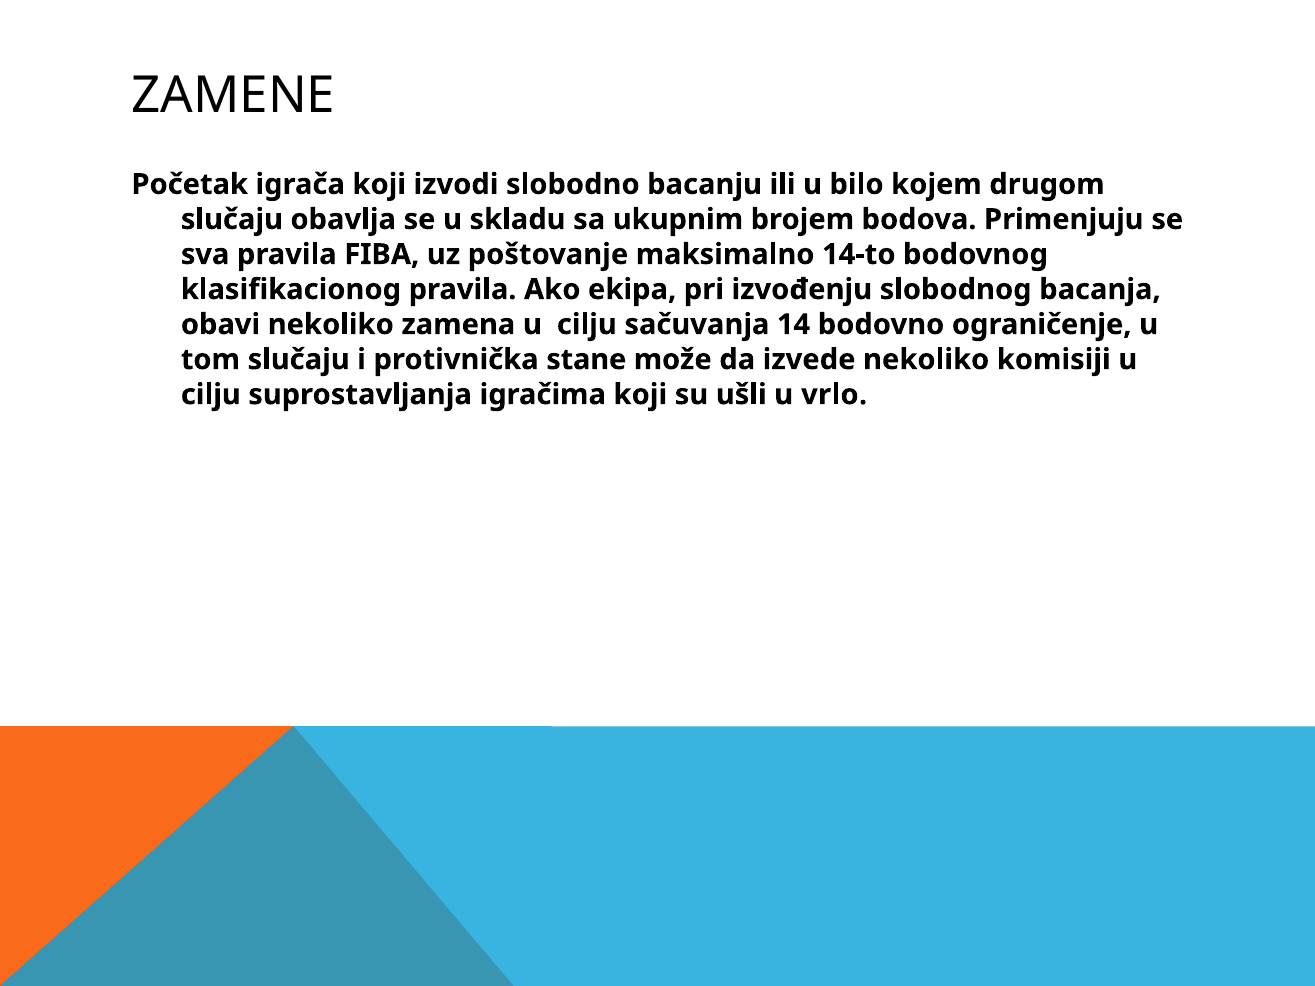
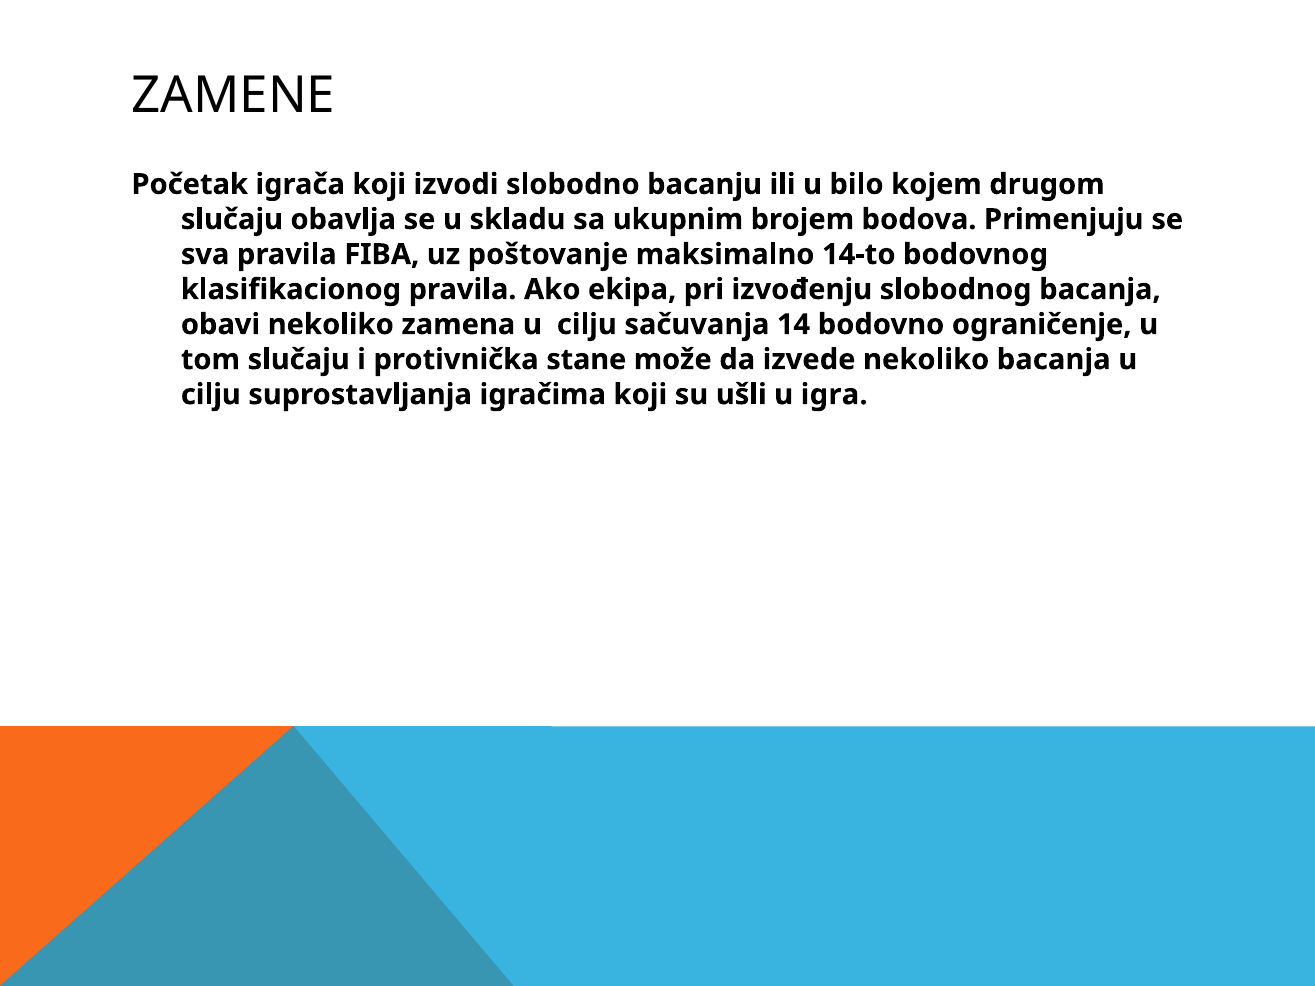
nekoliko komisiji: komisiji -> bacanja (1054, 360)
vrlo: vrlo -> igra (834, 395)
